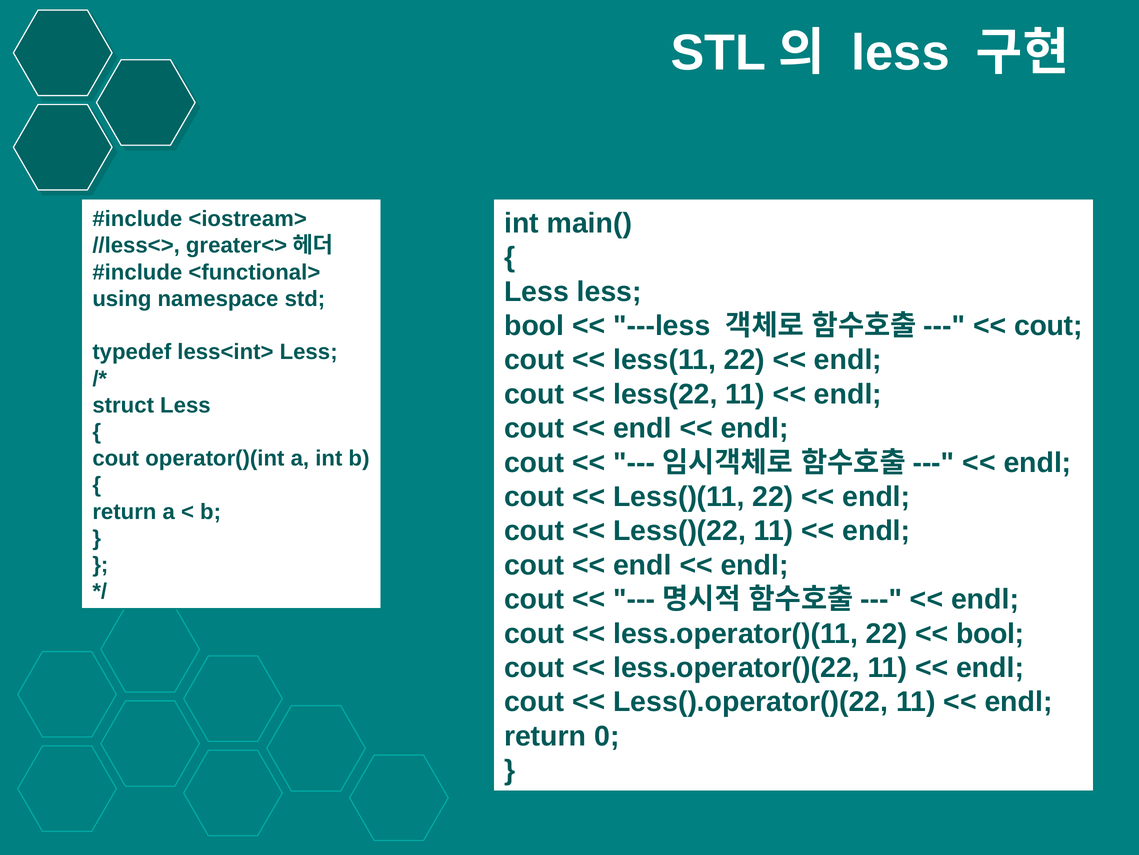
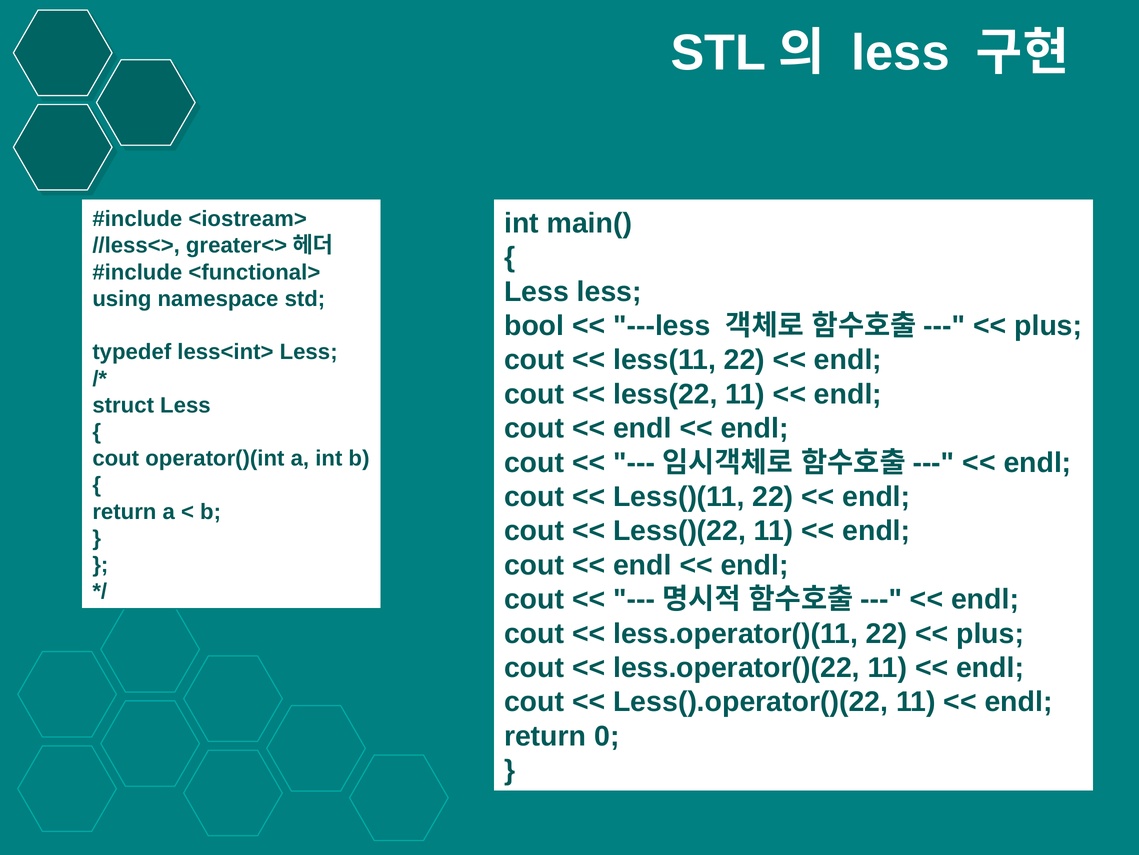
cout: cout -> plus (1048, 326)
bool: bool -> plus (990, 633)
